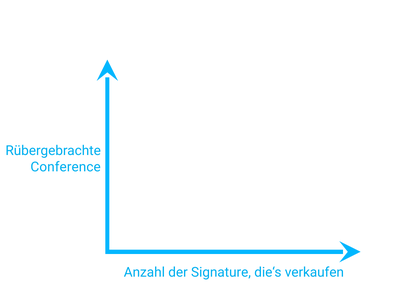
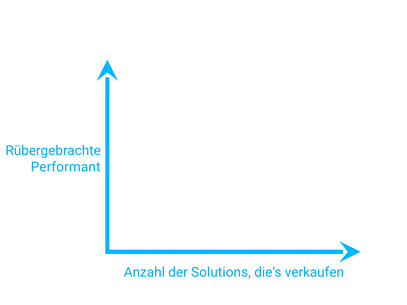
Conference: Conference -> Performant (66, 167)
Signature: Signature -> Solutions (221, 273)
